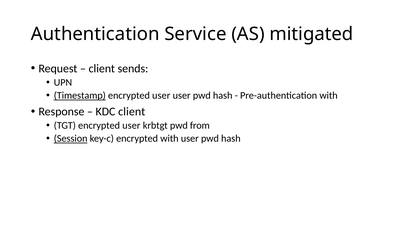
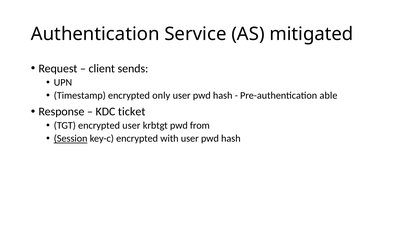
Timestamp underline: present -> none (80, 96)
user: user -> only (161, 96)
Pre-authentication with: with -> able (328, 96)
KDC client: client -> ticket (132, 112)
